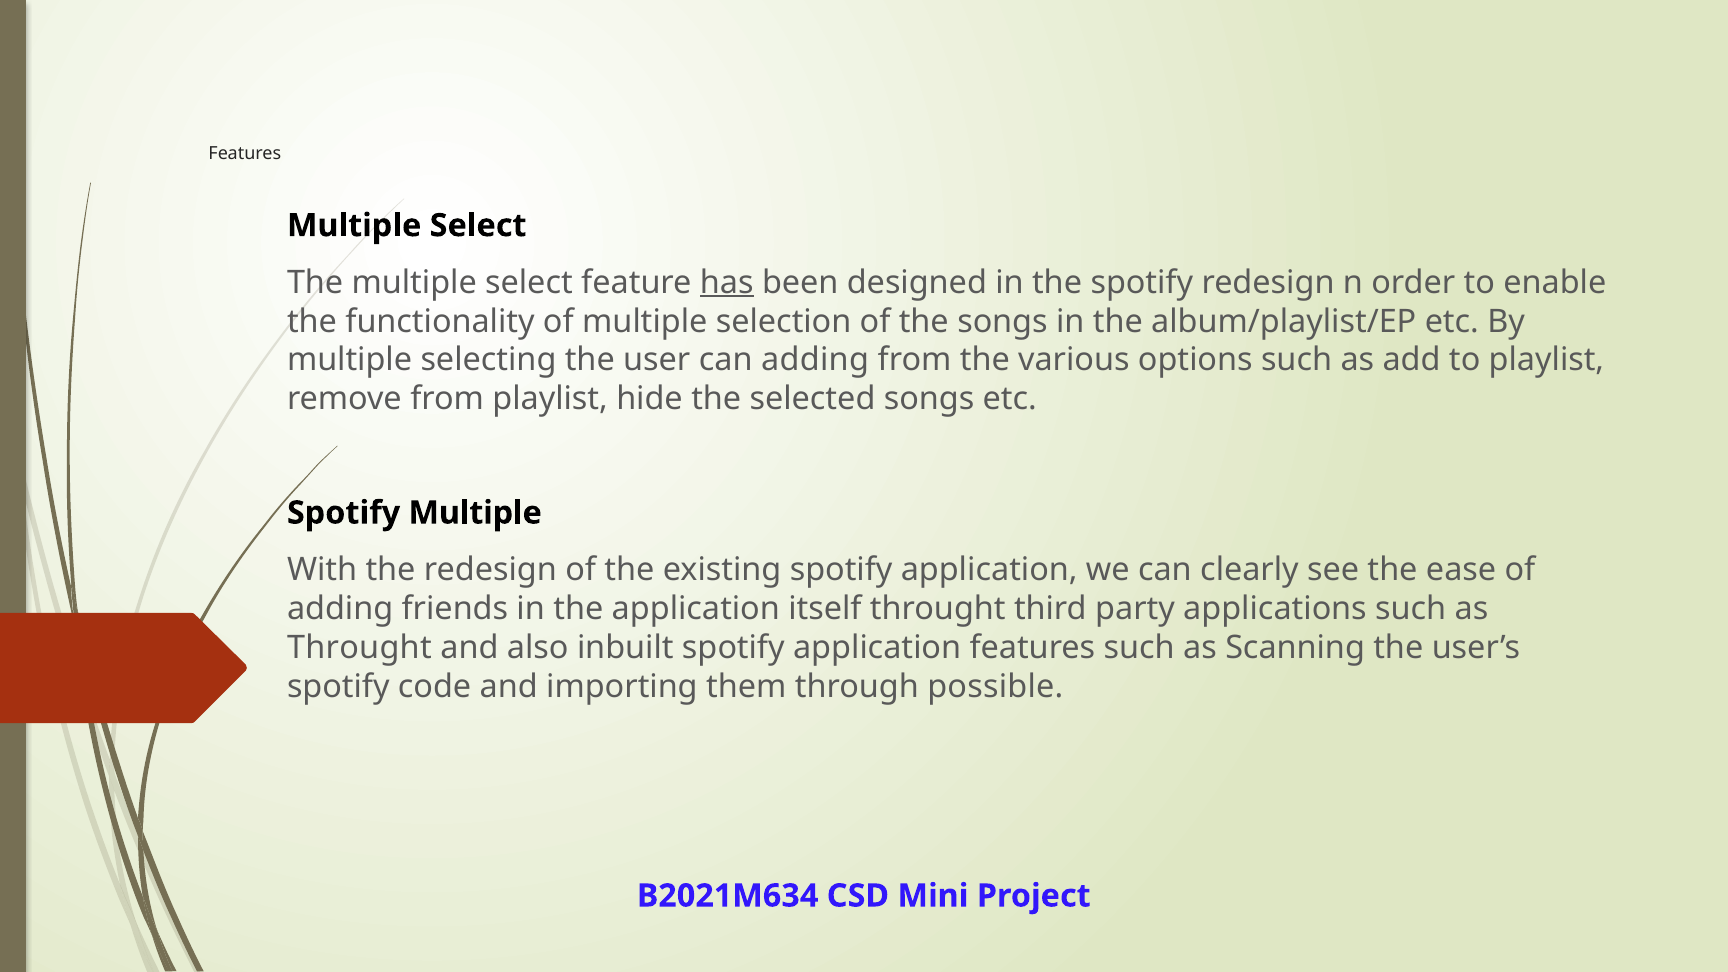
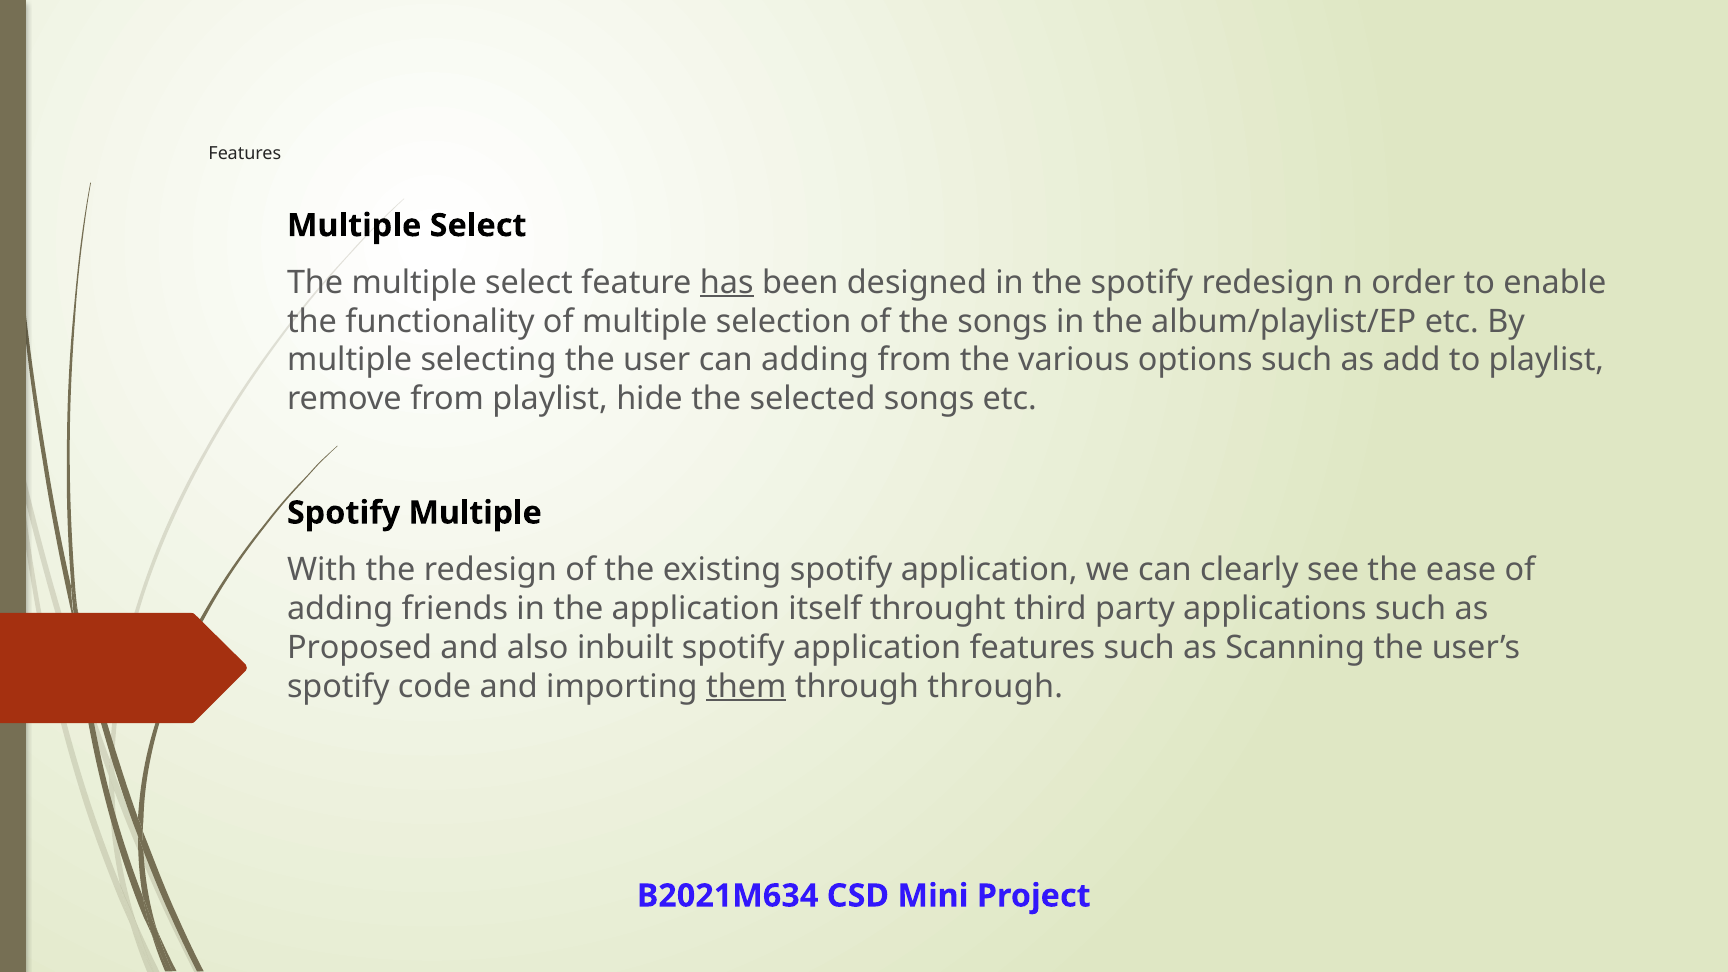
Throught: Throught -> Proposed (360, 648)
them underline: none -> present (746, 686)
through possible: possible -> through (995, 686)
